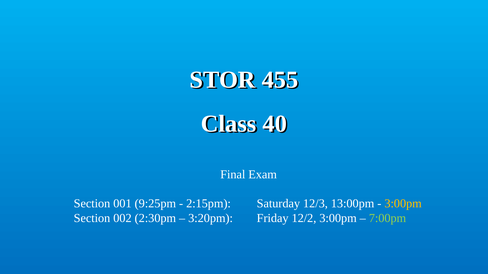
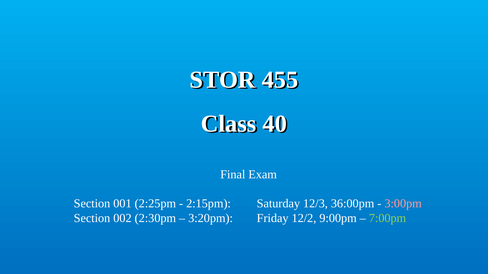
9:25pm: 9:25pm -> 2:25pm (155, 204)
13:00pm: 13:00pm -> 36:00pm (353, 204)
3:00pm colour: yellow -> pink (403, 204)
12/2 3:00pm: 3:00pm -> 9:00pm (338, 219)
